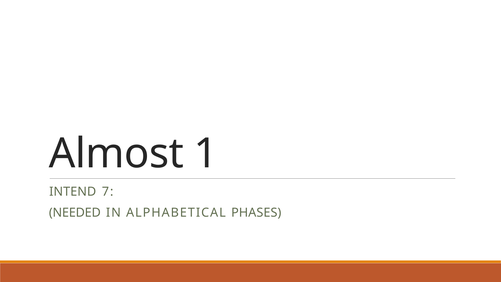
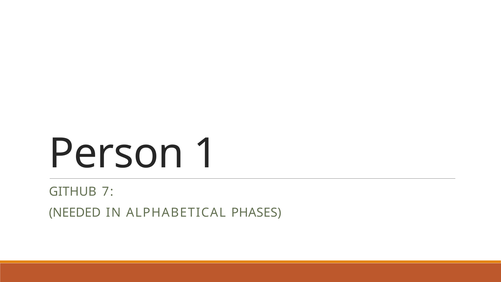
Almost: Almost -> Person (116, 154)
INTEND: INTEND -> GITHUB (73, 192)
